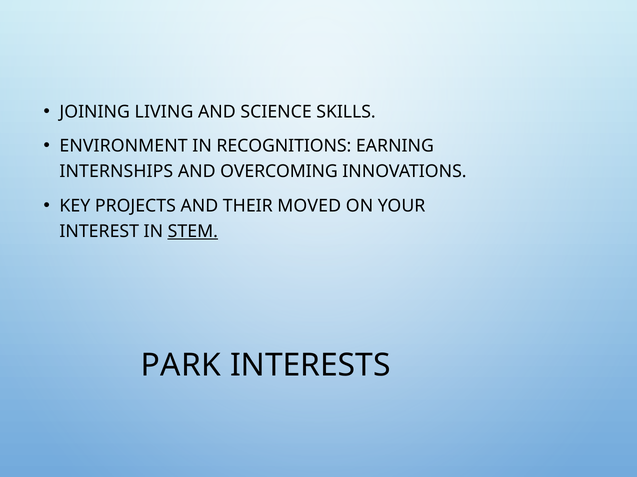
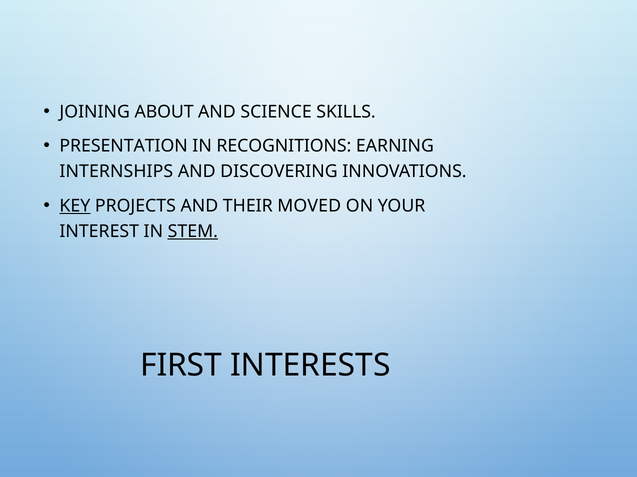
LIVING: LIVING -> ABOUT (164, 112)
ENVIRONMENT: ENVIRONMENT -> PRESENTATION (124, 146)
OVERCOMING: OVERCOMING -> DISCOVERING (279, 172)
KEY underline: none -> present (75, 206)
PARK: PARK -> FIRST (181, 366)
